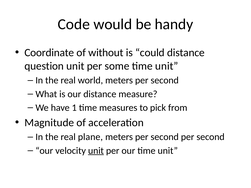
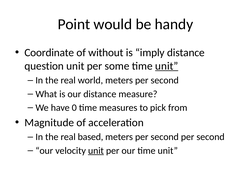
Code: Code -> Point (74, 24)
could: could -> imply (150, 53)
unit underline: none -> present (167, 66)
1: 1 -> 0 (74, 108)
plane: plane -> based (90, 137)
